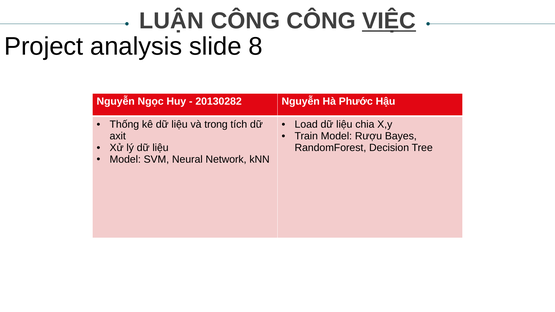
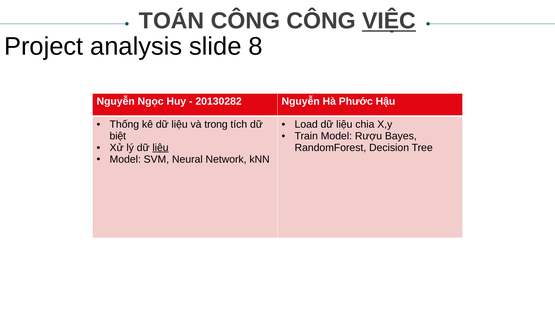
LUẬN: LUẬN -> TOÁN (172, 21)
axit: axit -> biệt (118, 136)
liệu underline: none -> present (161, 148)
